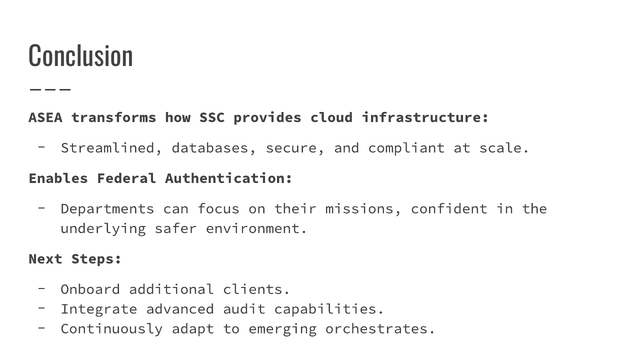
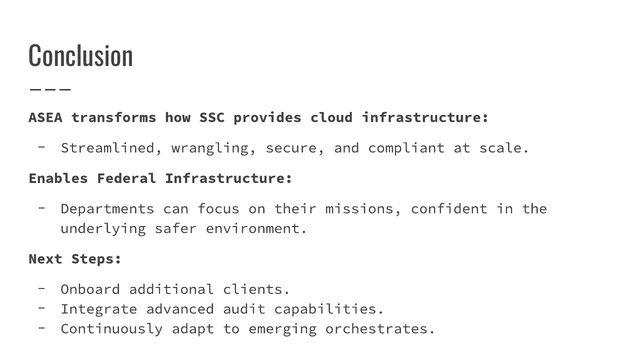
databases: databases -> wrangling (214, 148)
Federal Authentication: Authentication -> Infrastructure (229, 178)
